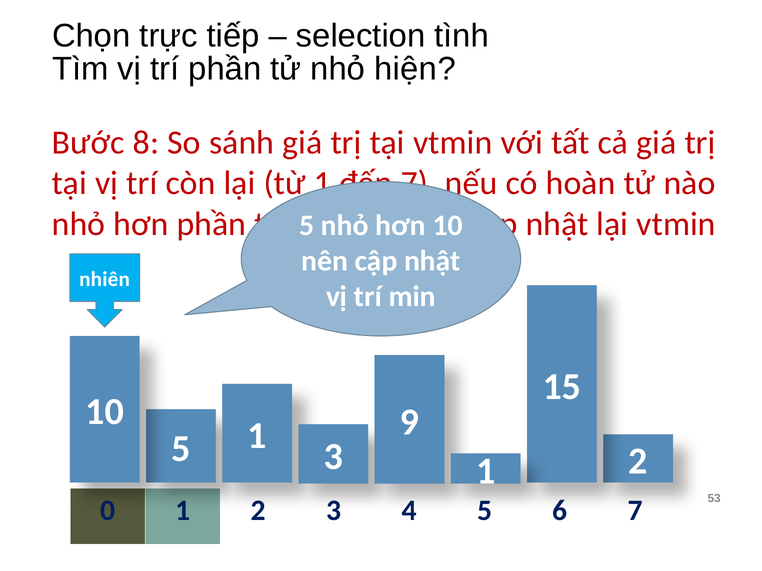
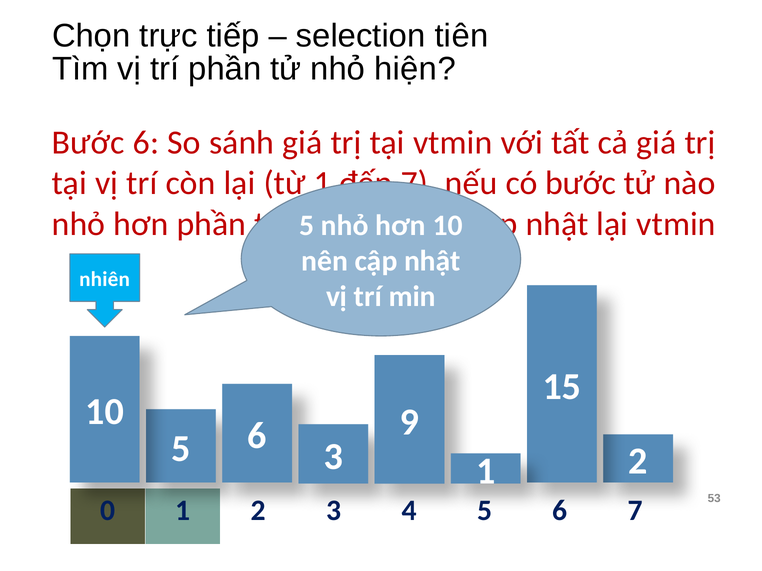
tình: tình -> tiên (461, 36)
Bước 8: 8 -> 6 (146, 143)
hoàn: hoàn -> bước (581, 183)
1: 1 -> 6 (257, 436)
